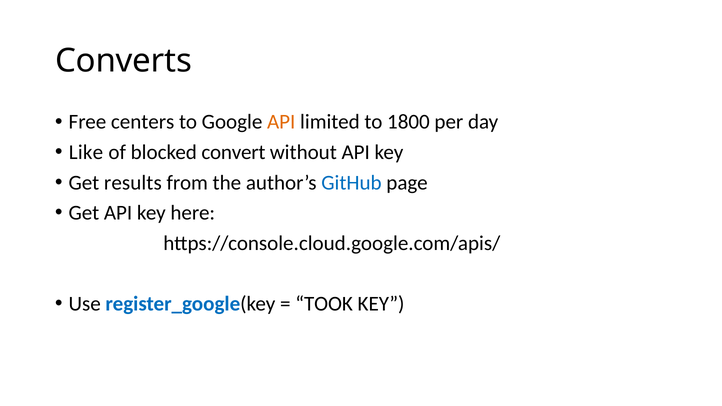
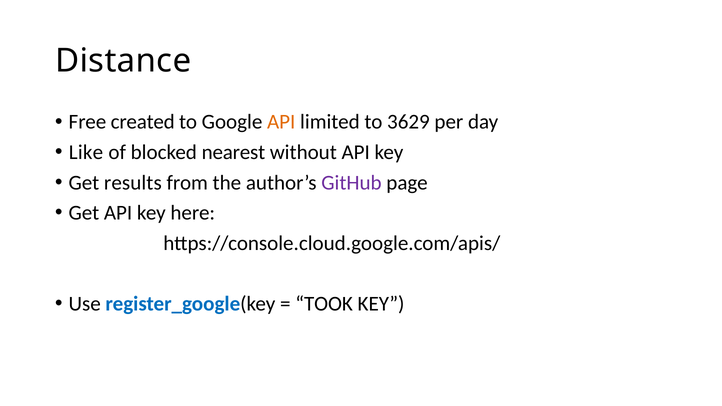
Converts: Converts -> Distance (123, 61)
centers: centers -> created (143, 122)
1800: 1800 -> 3629 (408, 122)
convert: convert -> nearest (233, 152)
GitHub colour: blue -> purple (351, 183)
